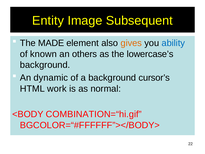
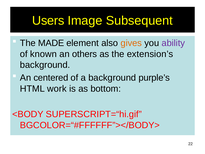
Entity: Entity -> Users (48, 21)
ability colour: blue -> purple (173, 43)
lowercase’s: lowercase’s -> extension’s (150, 54)
dynamic: dynamic -> centered (51, 78)
cursor’s: cursor’s -> purple’s (154, 78)
normal: normal -> bottom (106, 89)
COMBINATION=“hi.gif: COMBINATION=“hi.gif -> SUPERSCRIPT=“hi.gif (94, 114)
